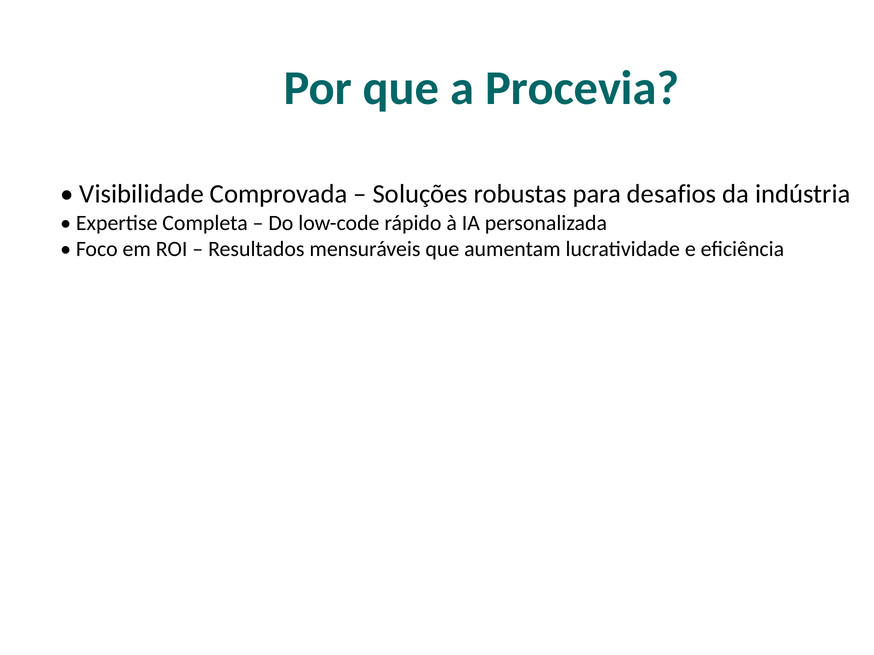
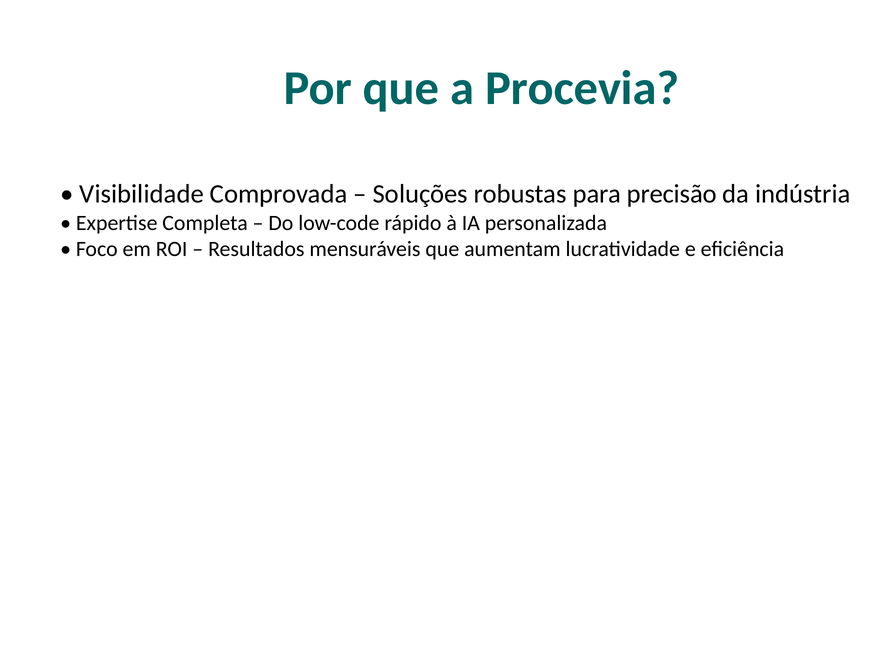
desafios: desafios -> precisão (672, 194)
